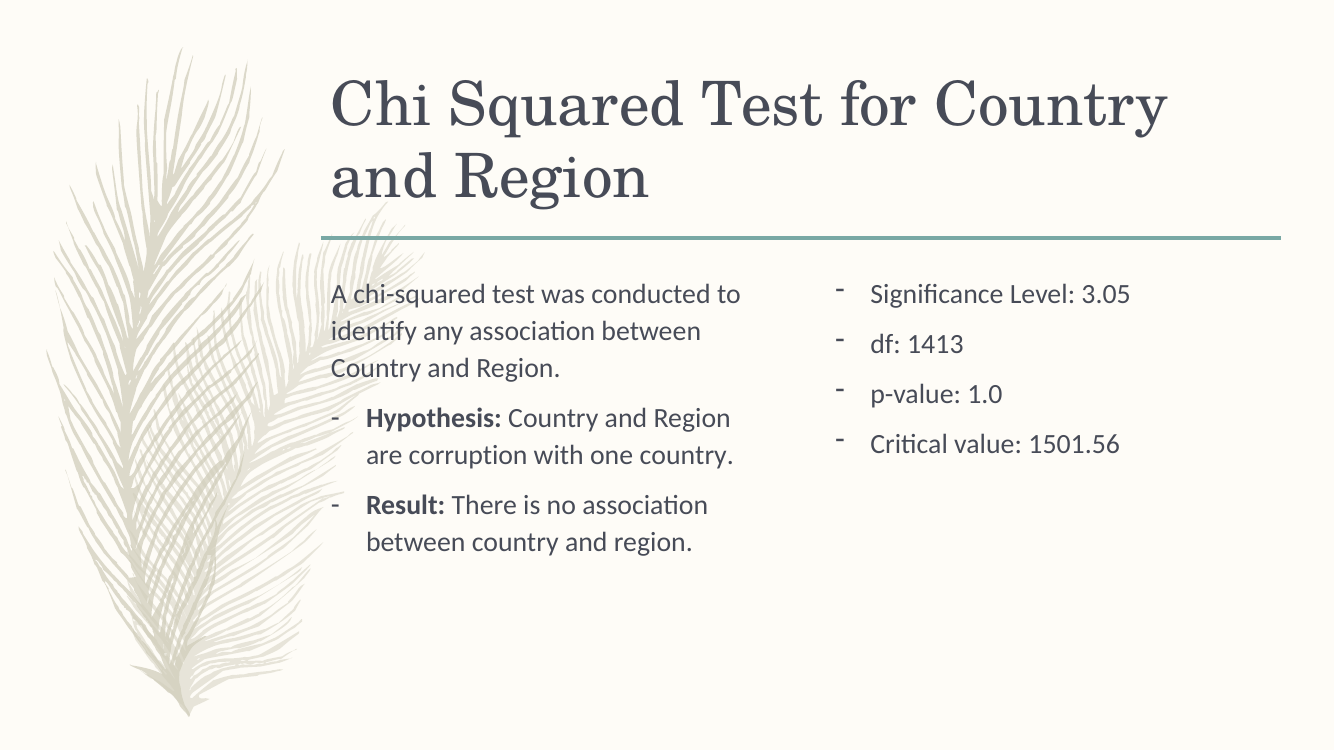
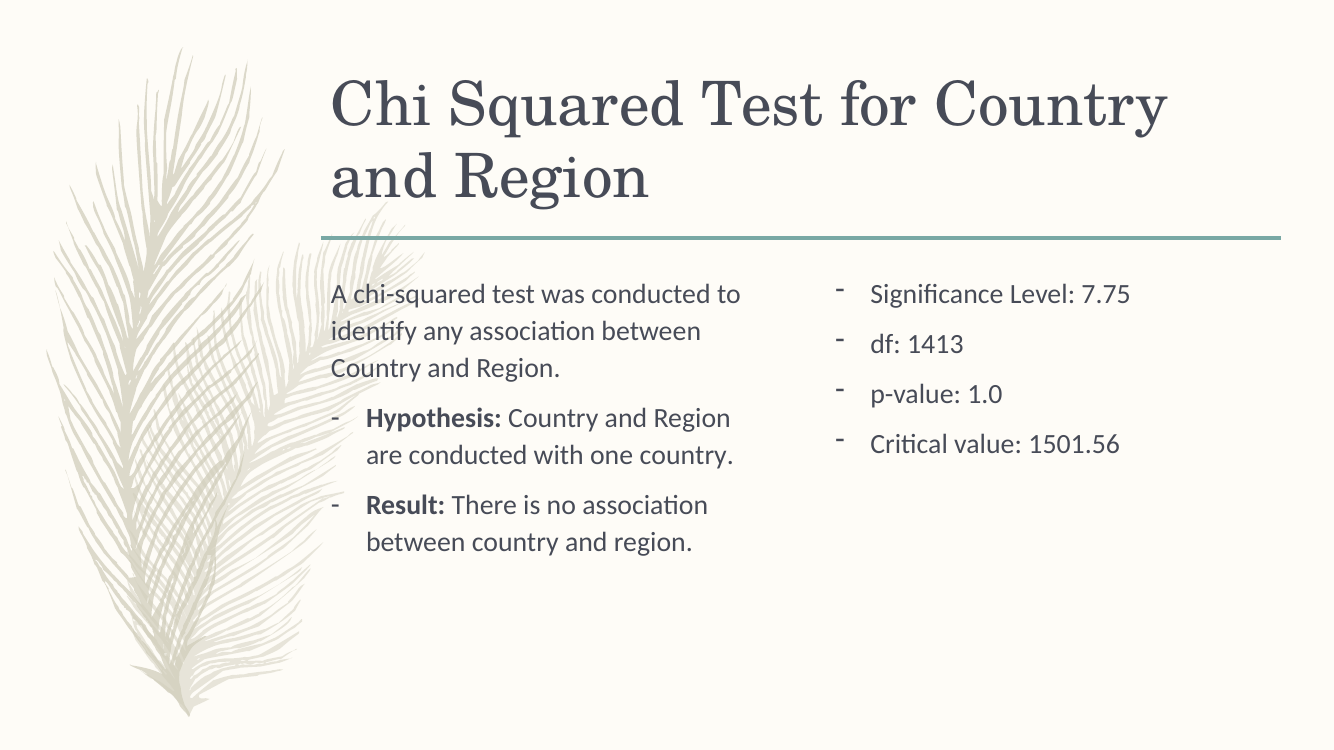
3.05: 3.05 -> 7.75 (1106, 294)
are corruption: corruption -> conducted (468, 455)
